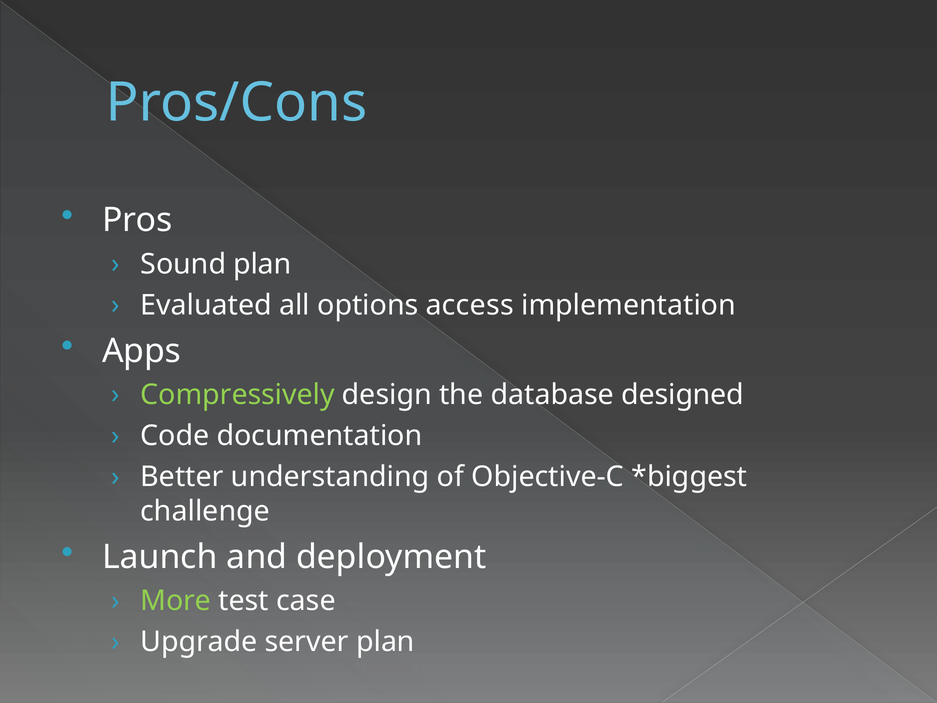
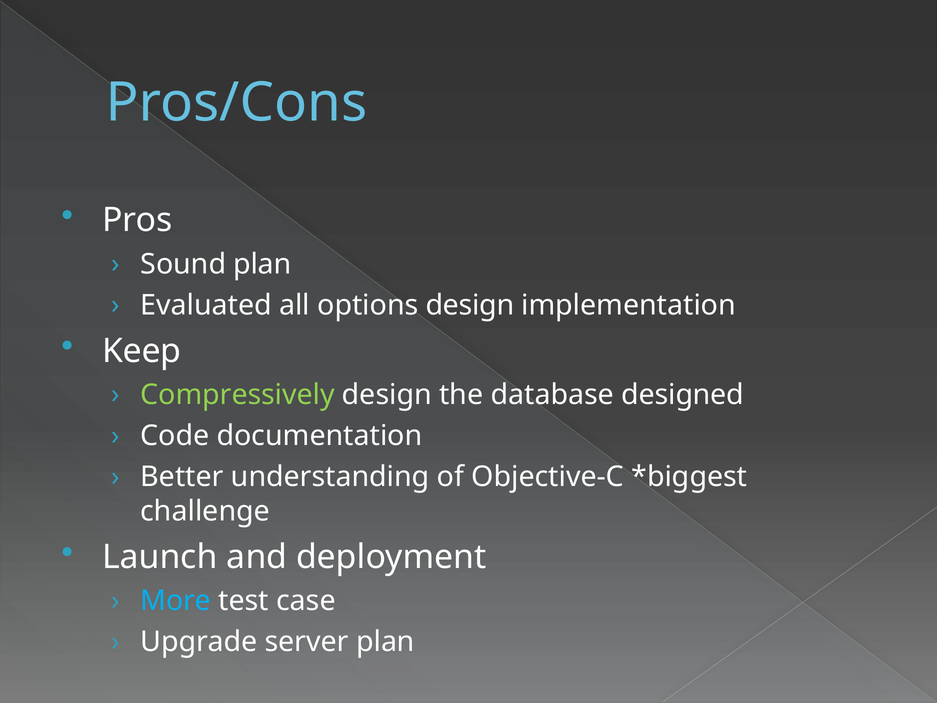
options access: access -> design (470, 305)
Apps: Apps -> Keep (142, 351)
More colour: light green -> light blue (176, 601)
